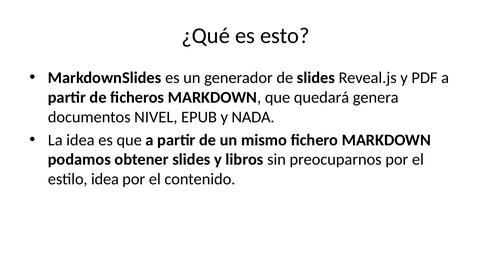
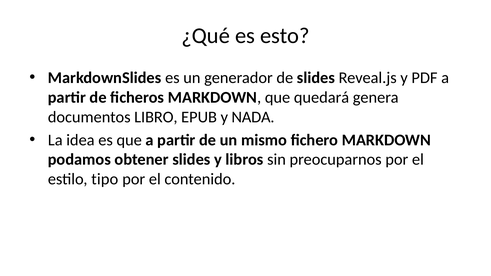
NIVEL: NIVEL -> LIBRO (156, 117)
estilo idea: idea -> tipo (105, 179)
